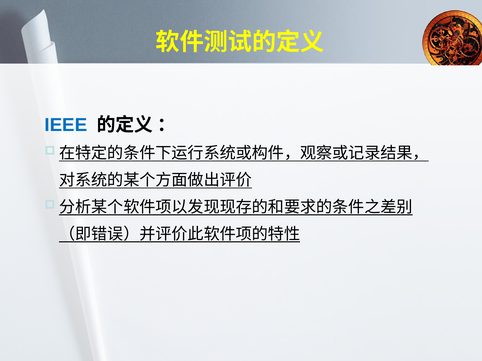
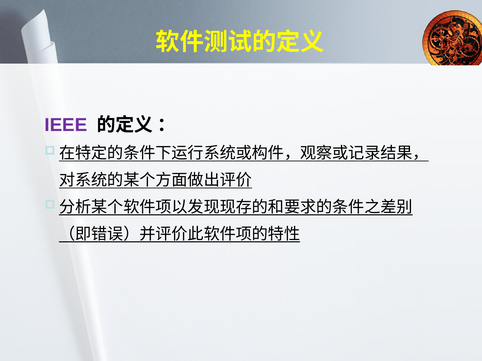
IEEE colour: blue -> purple (66, 125)
